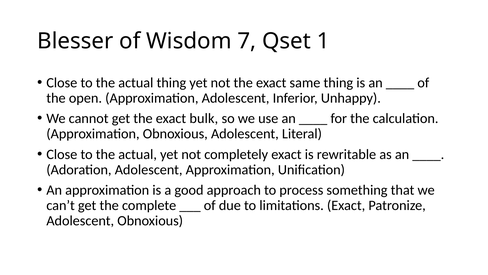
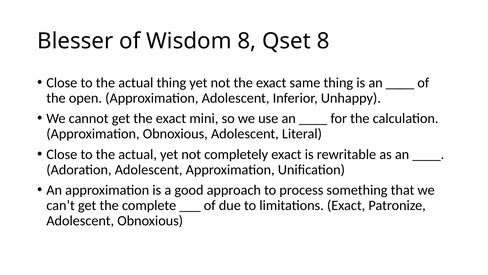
Wisdom 7: 7 -> 8 (247, 41)
Qset 1: 1 -> 8 (323, 41)
bulk: bulk -> mini (204, 118)
